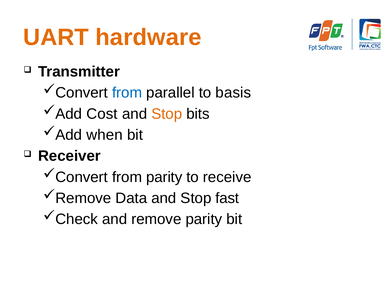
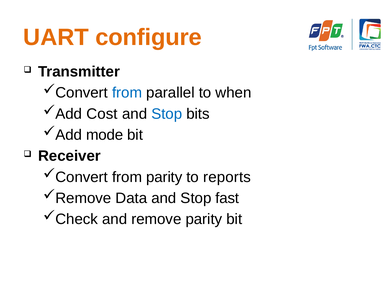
hardware: hardware -> configure (149, 37)
basis: basis -> when (233, 93)
Stop colour: orange -> blue (167, 114)
when: when -> mode (105, 135)
receive: receive -> reports (227, 177)
